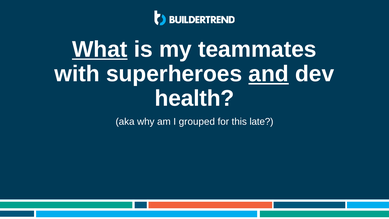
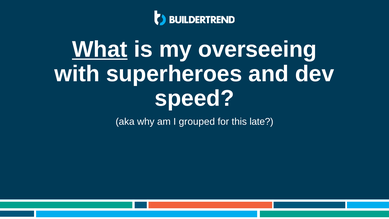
teammates: teammates -> overseeing (257, 49)
and underline: present -> none (269, 74)
health: health -> speed (194, 98)
